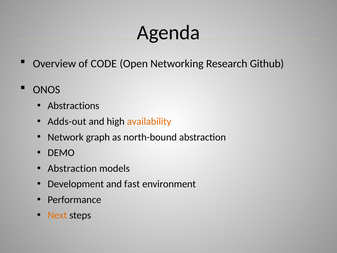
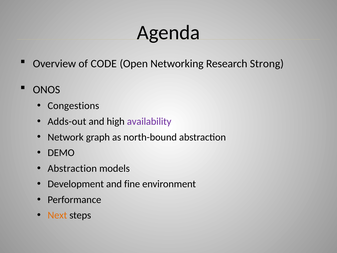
Github: Github -> Strong (267, 64)
Abstractions: Abstractions -> Congestions (73, 106)
availability colour: orange -> purple (149, 121)
fast: fast -> fine (132, 184)
